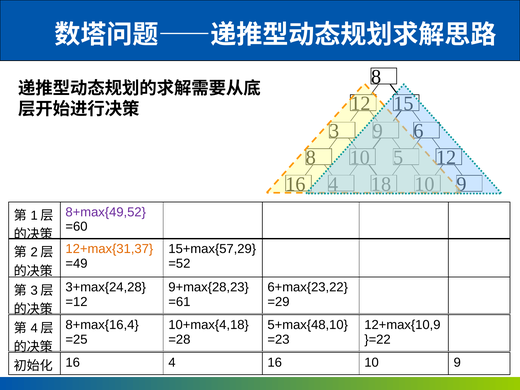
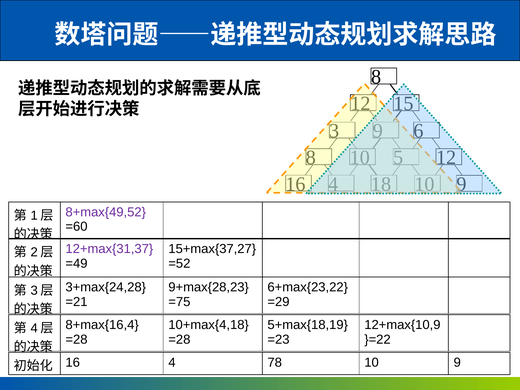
12+max{31,37 colour: orange -> purple (109, 249)
15+max{57,29: 15+max{57,29 -> 15+max{37,27 (212, 249)
=12: =12 -> =21 (77, 302)
=61: =61 -> =75 (179, 302)
5+max{48,10: 5+max{48,10 -> 5+max{18,19 (308, 325)
=25: =25 -> =28 (77, 339)
16 4 16: 16 -> 78 (275, 363)
